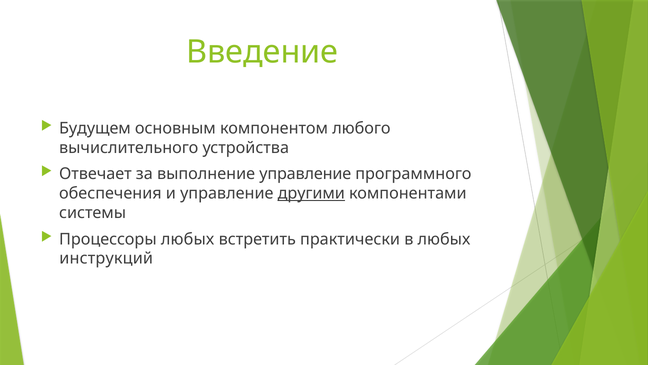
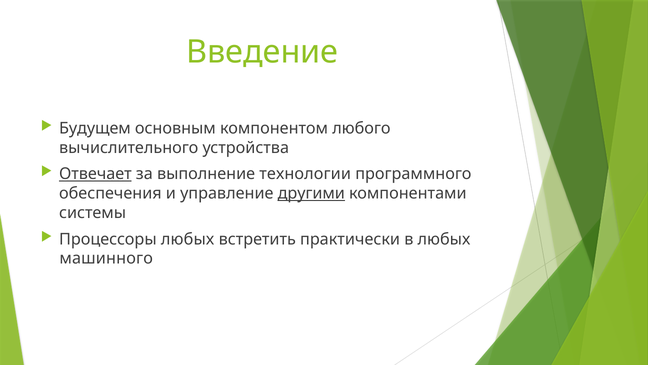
Отвечает underline: none -> present (95, 174)
выполнение управление: управление -> технологии (305, 174)
инструкций: инструкций -> машинного (106, 258)
